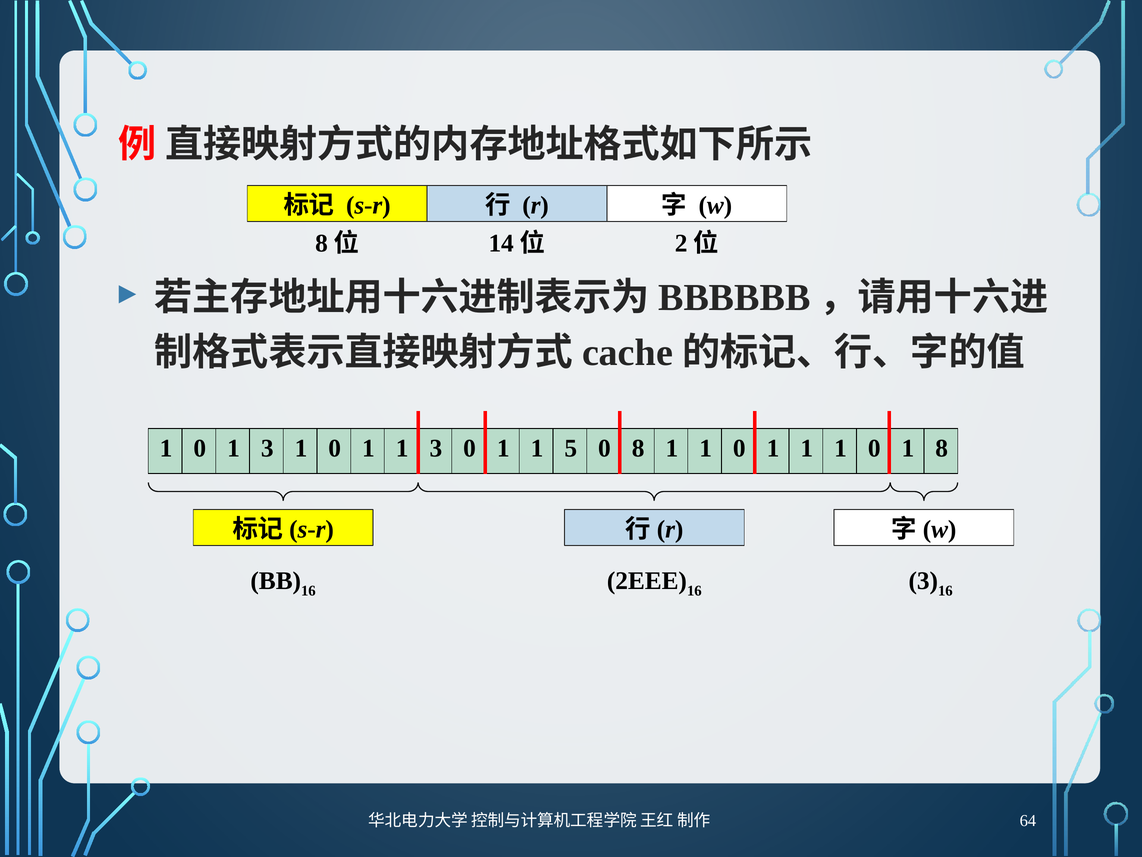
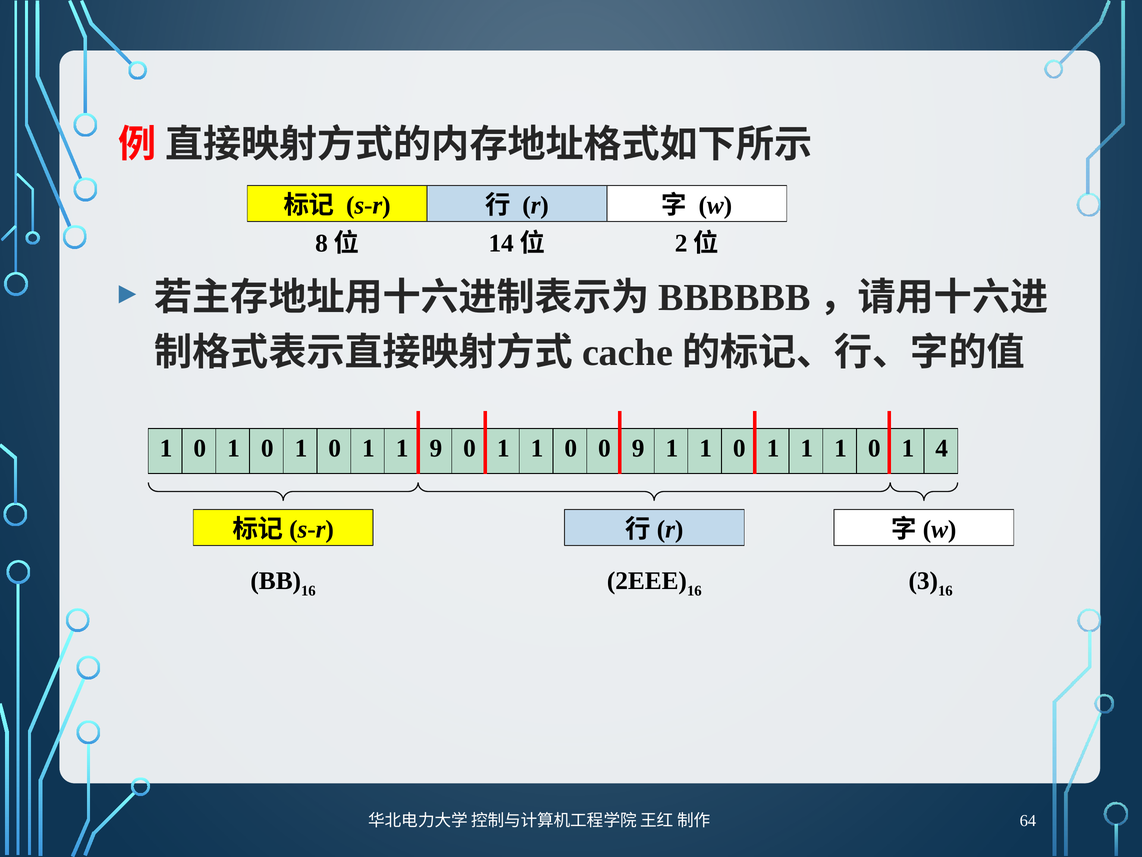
3: 3 -> 0 (267, 448)
1 1 3: 3 -> 9 (436, 448)
0 1 1 5: 5 -> 0 (571, 448)
0 8: 8 -> 9 (638, 448)
1 8: 8 -> 4 (942, 448)
